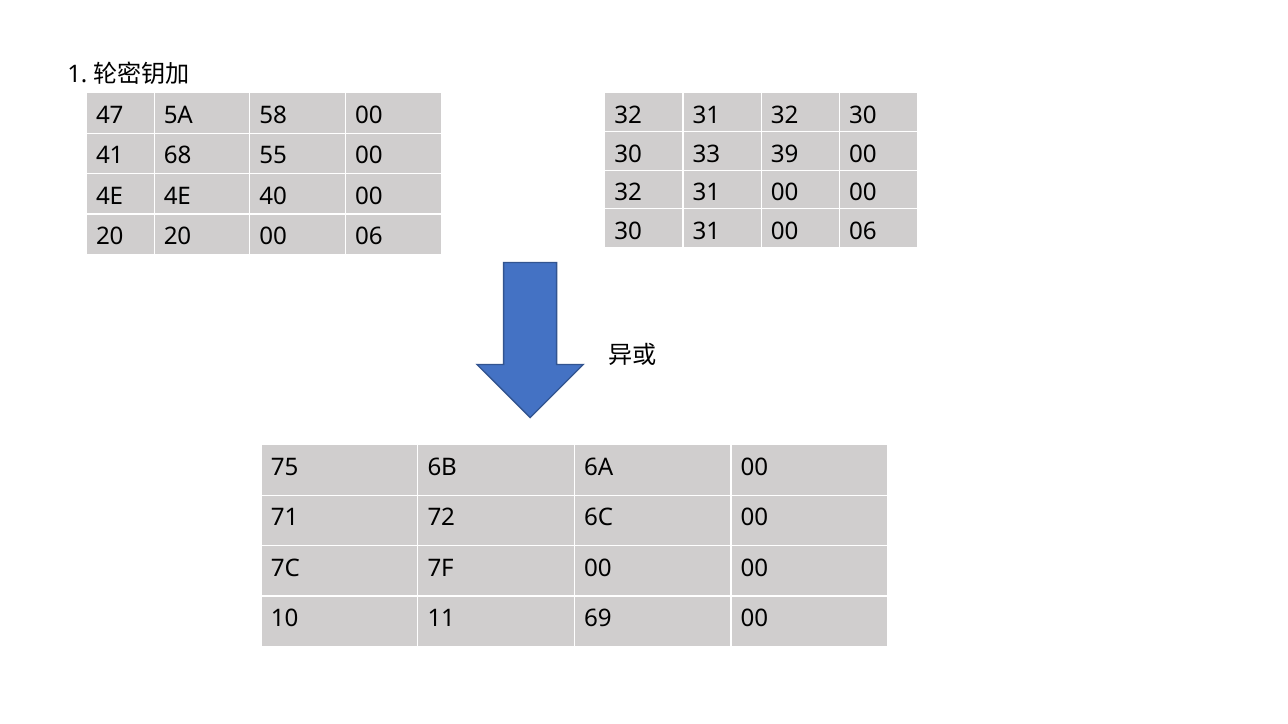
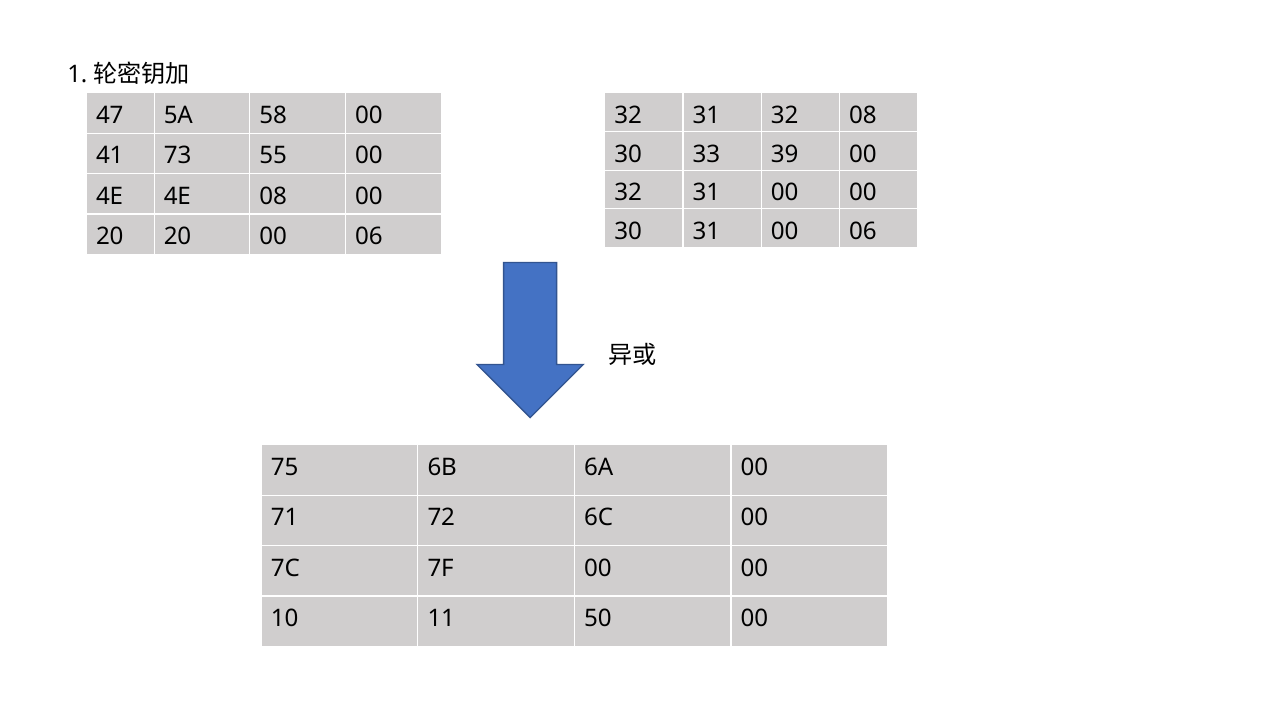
32 30: 30 -> 08 (863, 115)
68: 68 -> 73 (178, 156)
4E 40: 40 -> 08 (273, 196)
69: 69 -> 50 (598, 619)
